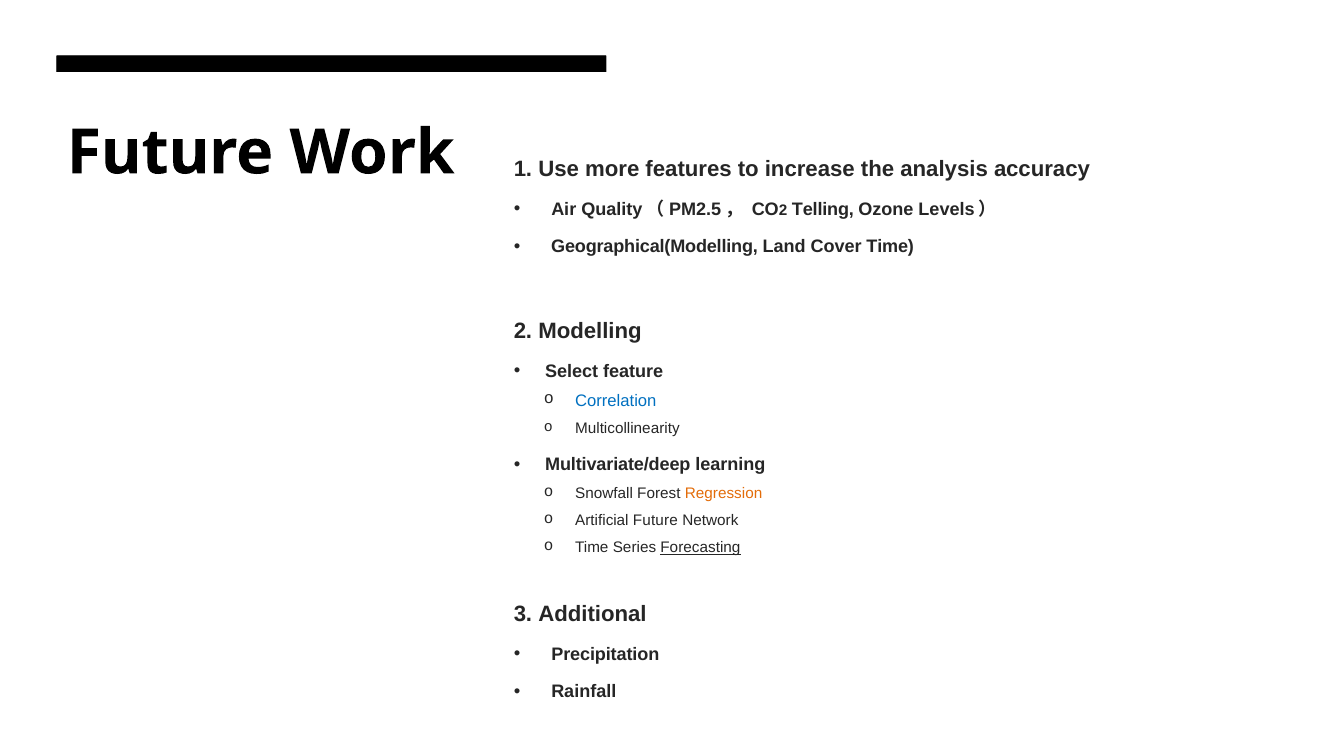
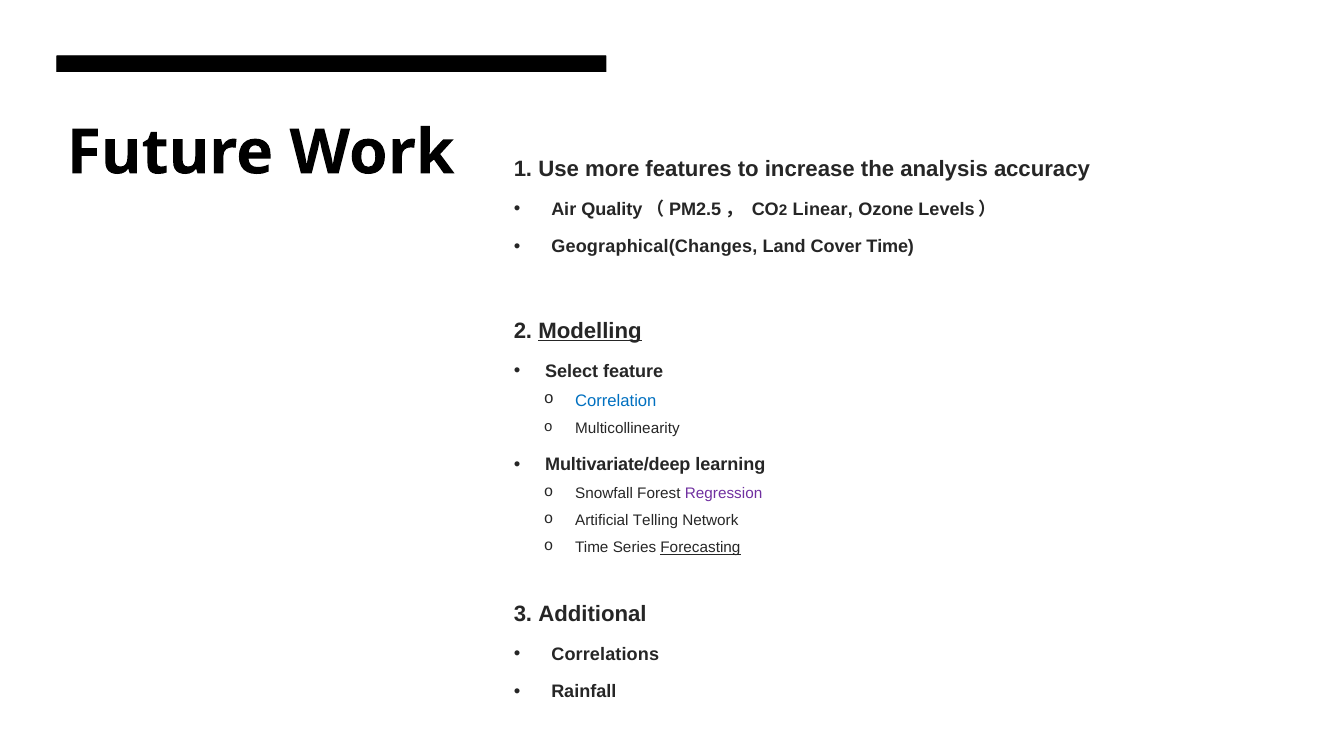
Telling: Telling -> Linear (823, 209)
Geographical(Modelling: Geographical(Modelling -> Geographical(Changes (654, 247)
Modelling underline: none -> present (590, 331)
Regression colour: orange -> purple (724, 494)
Artificial Future: Future -> Telling (655, 521)
Precipitation: Precipitation -> Correlations (605, 655)
